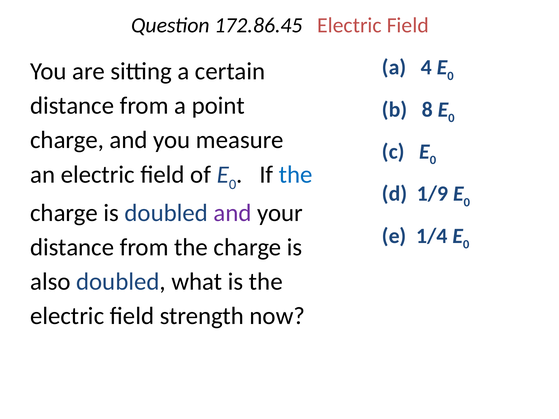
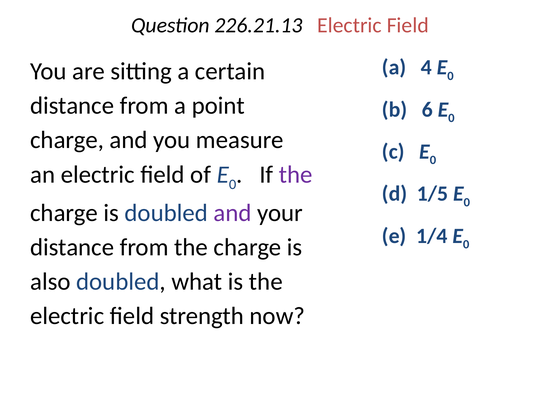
172.86.45: 172.86.45 -> 226.21.13 (259, 25)
8: 8 -> 6 (427, 110)
the colour: blue -> purple (296, 175)
1/9: 1/9 -> 1/5 (433, 194)
